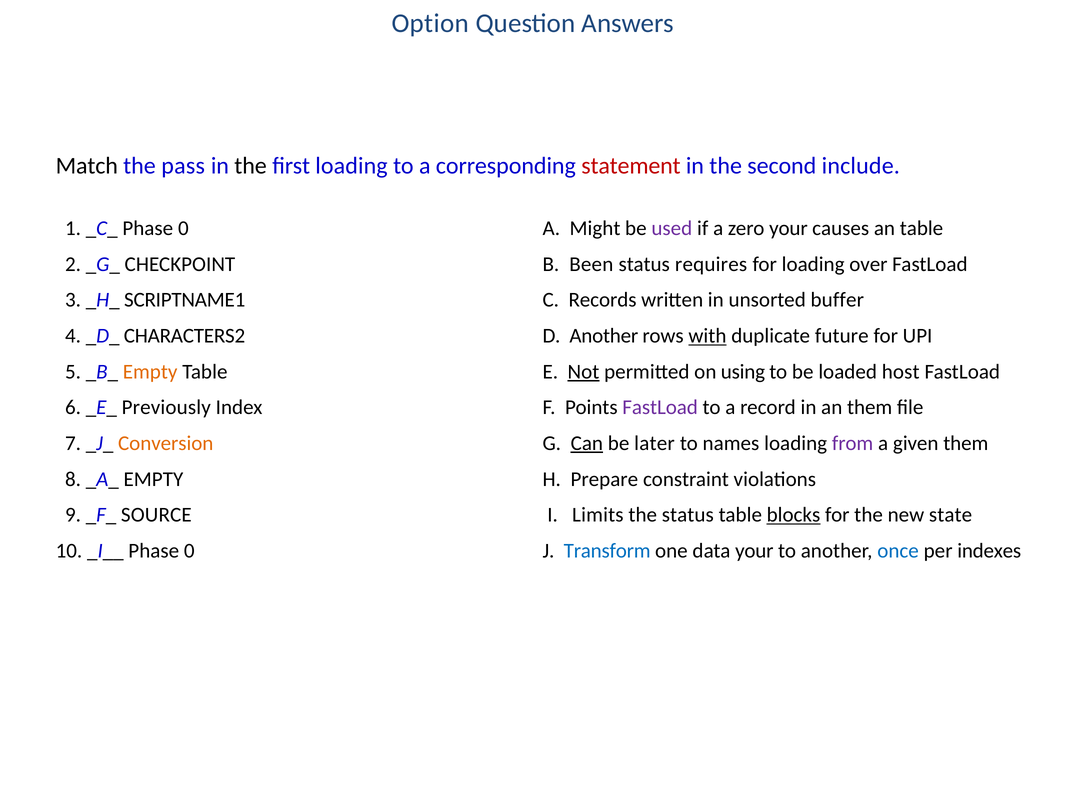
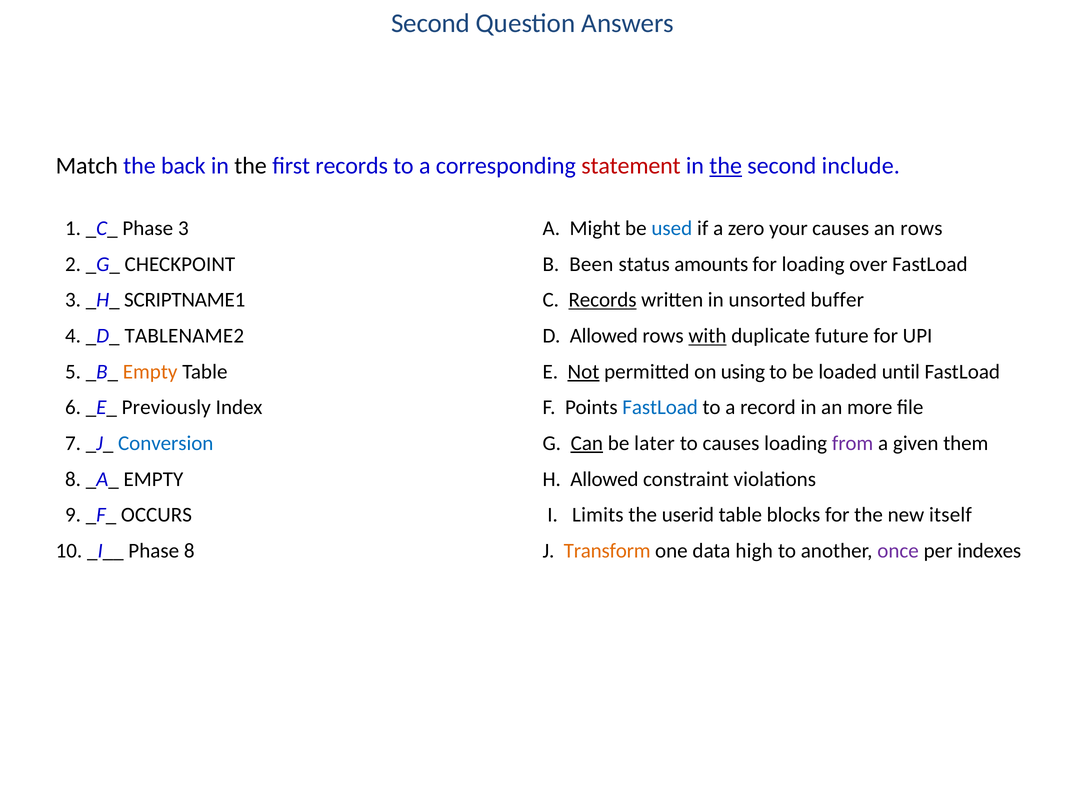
Option: Option -> Second (430, 23)
pass: pass -> back (183, 166)
first loading: loading -> records (352, 166)
the underline: none -> present (726, 166)
_C_ Phase 0: 0 -> 3 (183, 228)
used colour: purple -> blue (672, 228)
an table: table -> rows (921, 228)
requires: requires -> amounts (711, 264)
Records underline: none -> present (603, 300)
CHARACTERS2: CHARACTERS2 -> TABLENAME2 (184, 336)
D Another: Another -> Allowed (604, 336)
host: host -> until (901, 371)
FastLoad colour: purple -> blue (660, 407)
an them: them -> more (870, 407)
Conversion colour: orange -> blue (166, 443)
to names: names -> causes (731, 443)
H Prepare: Prepare -> Allowed (604, 479)
SOURCE: SOURCE -> OCCURS (156, 515)
the status: status -> userid (688, 515)
blocks underline: present -> none (793, 515)
state: state -> itself (950, 515)
_I__ Phase 0: 0 -> 8 (189, 550)
Transform colour: blue -> orange (607, 550)
data your: your -> high (754, 550)
once colour: blue -> purple (898, 550)
